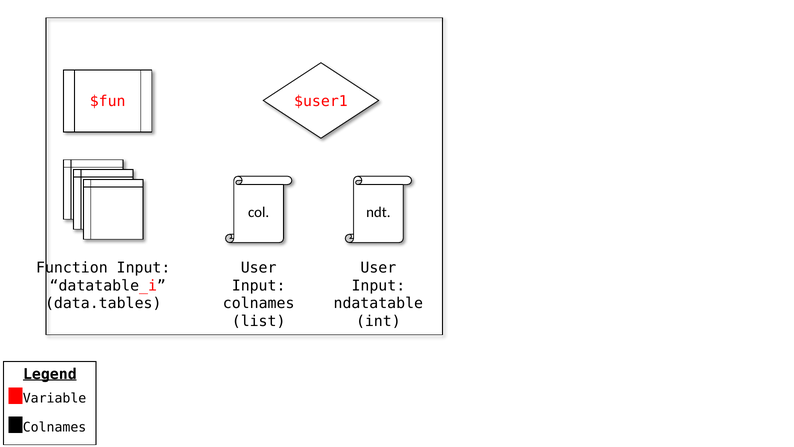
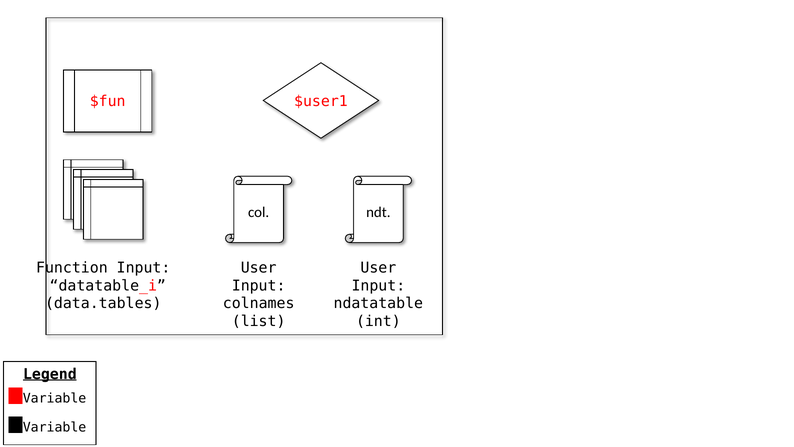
Colnames: Colnames -> Variable (55, 427)
